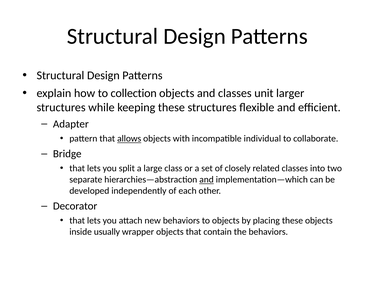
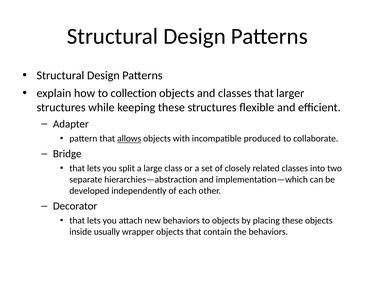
classes unit: unit -> that (264, 93)
individual: individual -> produced (262, 139)
and underline: present -> none (207, 180)
